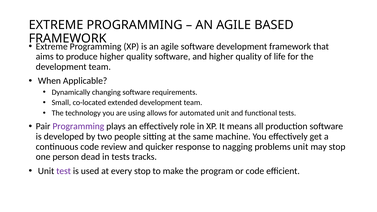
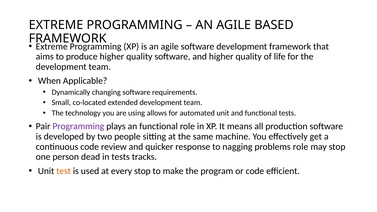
an effectively: effectively -> functional (159, 126)
problems unit: unit -> role (301, 147)
test colour: purple -> orange (64, 171)
